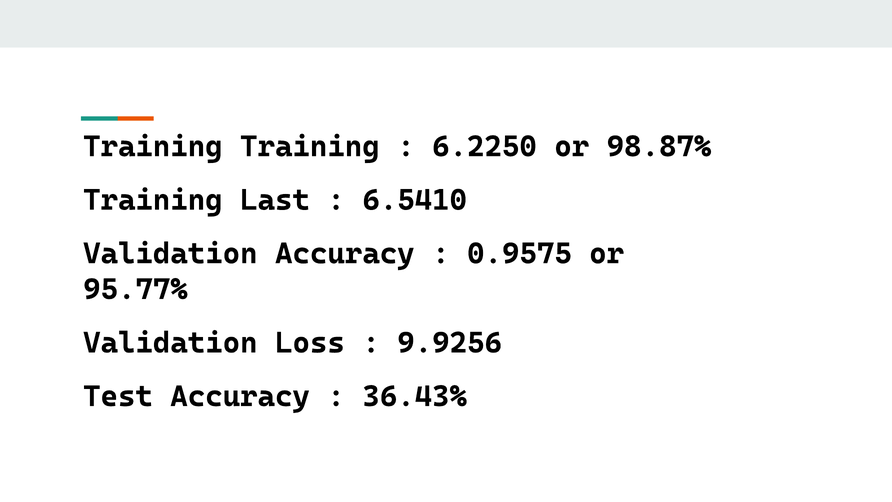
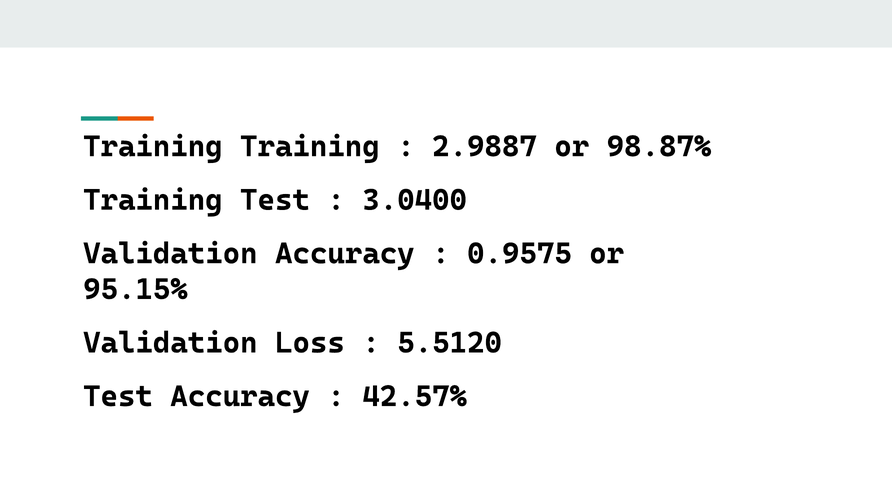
6.2250: 6.2250 -> 2.9887 (484, 146)
Training Last: Last -> Test (275, 200)
6.5410: 6.5410 -> 3.0400 (415, 200)
95.77%: 95.77% -> 95.15% (135, 289)
9.9256: 9.9256 -> 5.5120 (450, 342)
36.43%: 36.43% -> 42.57% (415, 396)
